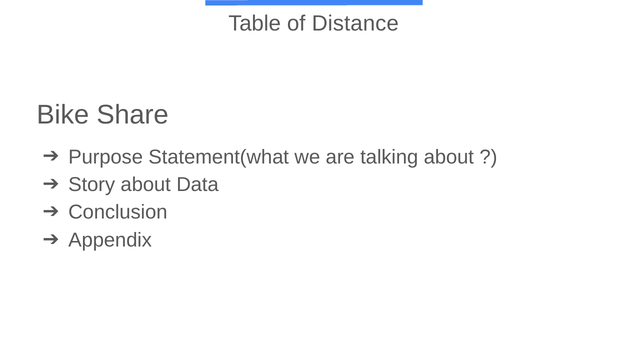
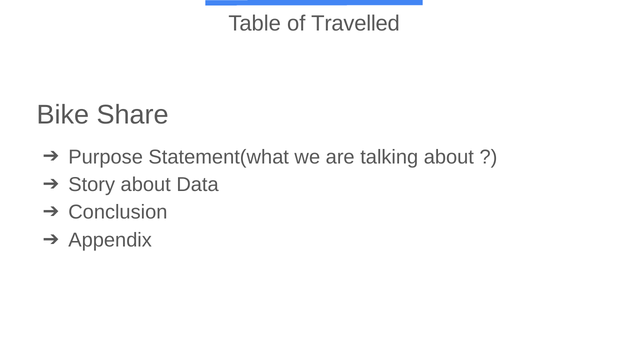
Distance: Distance -> Travelled (356, 24)
